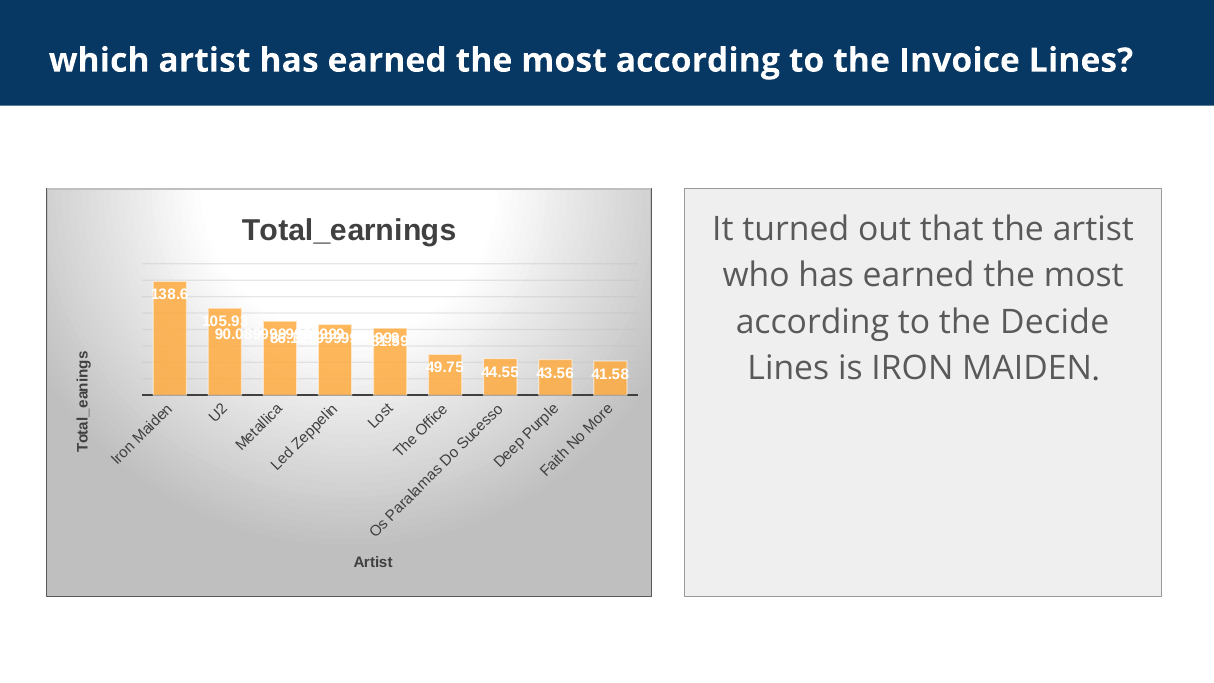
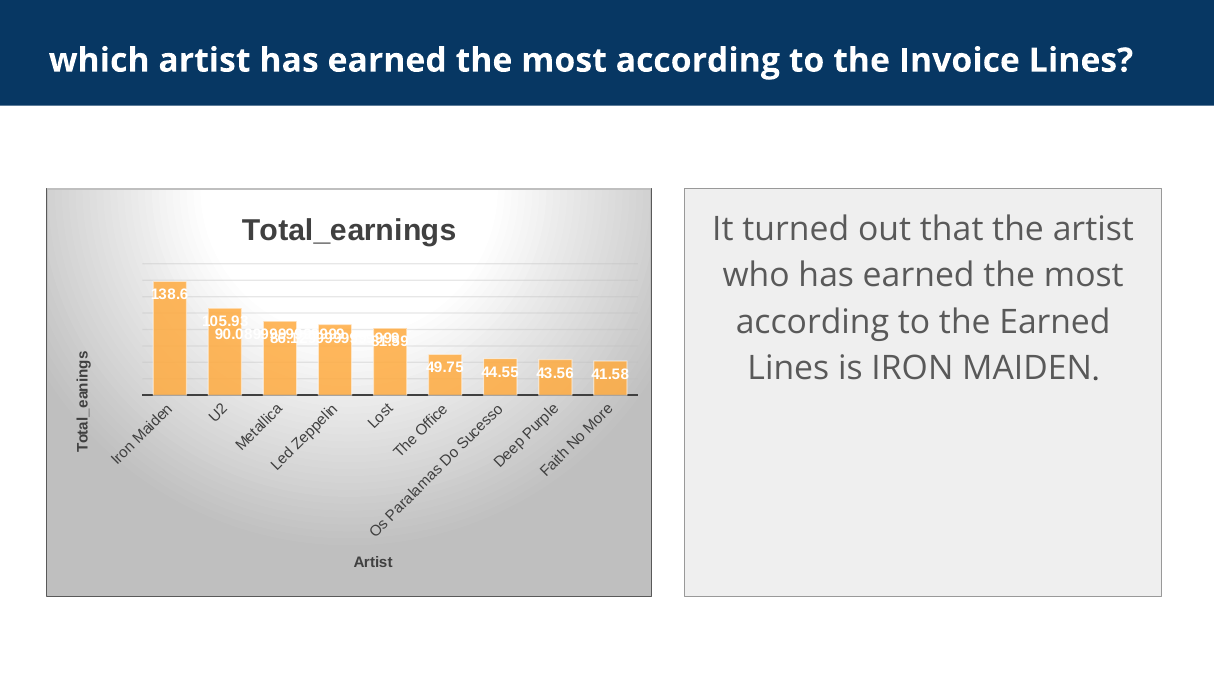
the Decide: Decide -> Earned (1055, 322)
